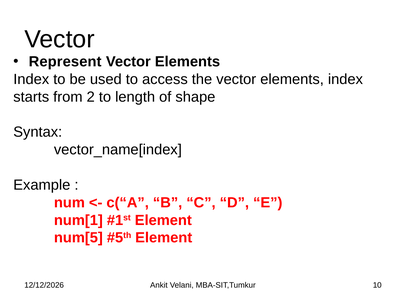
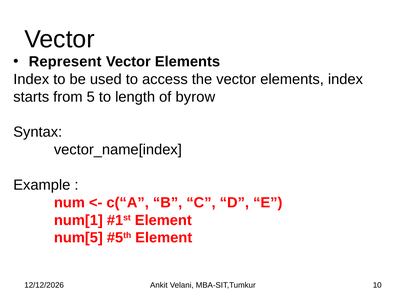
2: 2 -> 5 (91, 97)
shape: shape -> byrow (195, 97)
